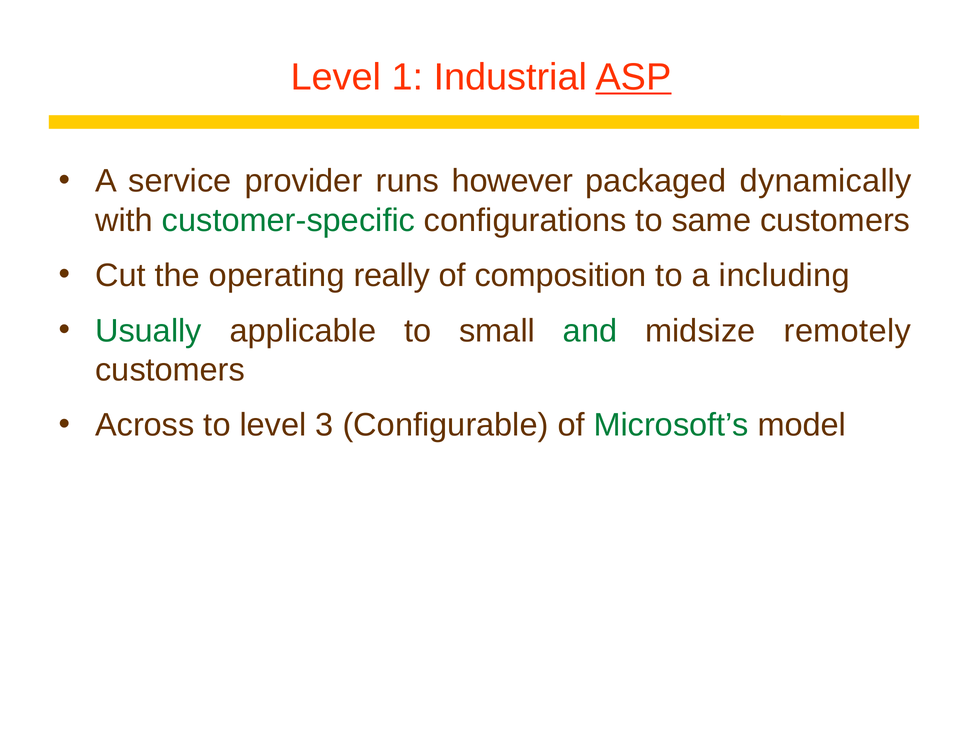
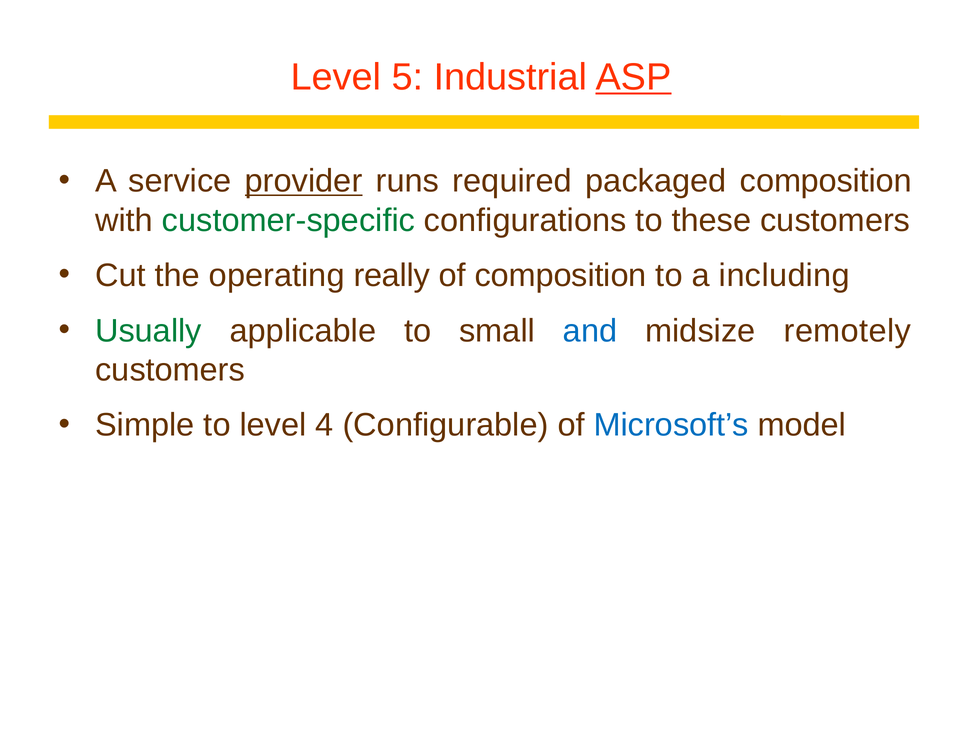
1: 1 -> 5 (407, 77)
provider underline: none -> present (304, 181)
however: however -> required (512, 181)
packaged dynamically: dynamically -> composition (826, 181)
same: same -> these (711, 220)
and colour: green -> blue (590, 331)
Across: Across -> Simple (145, 425)
3: 3 -> 4 (324, 425)
Microsoft’s colour: green -> blue (671, 425)
